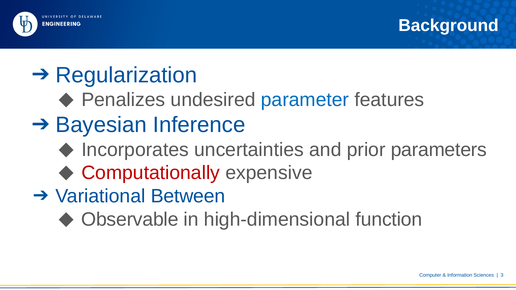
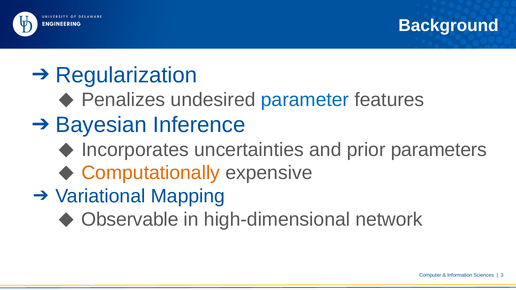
Computationally colour: red -> orange (151, 173)
Between: Between -> Mapping (188, 196)
function: function -> network (389, 220)
